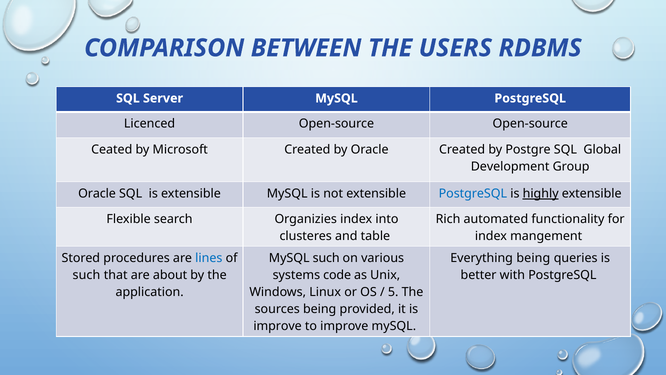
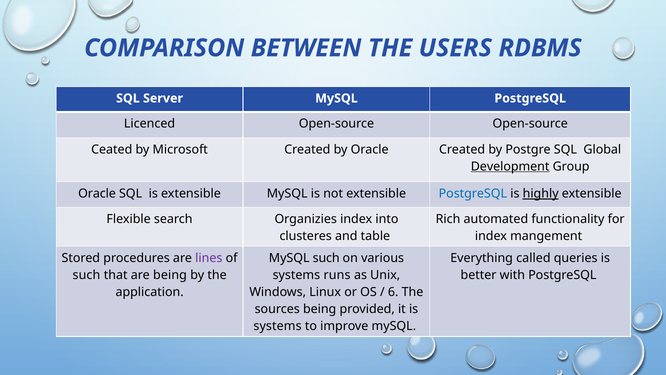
Development underline: none -> present (510, 166)
lines colour: blue -> purple (209, 258)
Everything being: being -> called (533, 258)
are about: about -> being (170, 275)
code: code -> runs (337, 275)
5: 5 -> 6 (393, 292)
improve: improve -> systems (278, 326)
